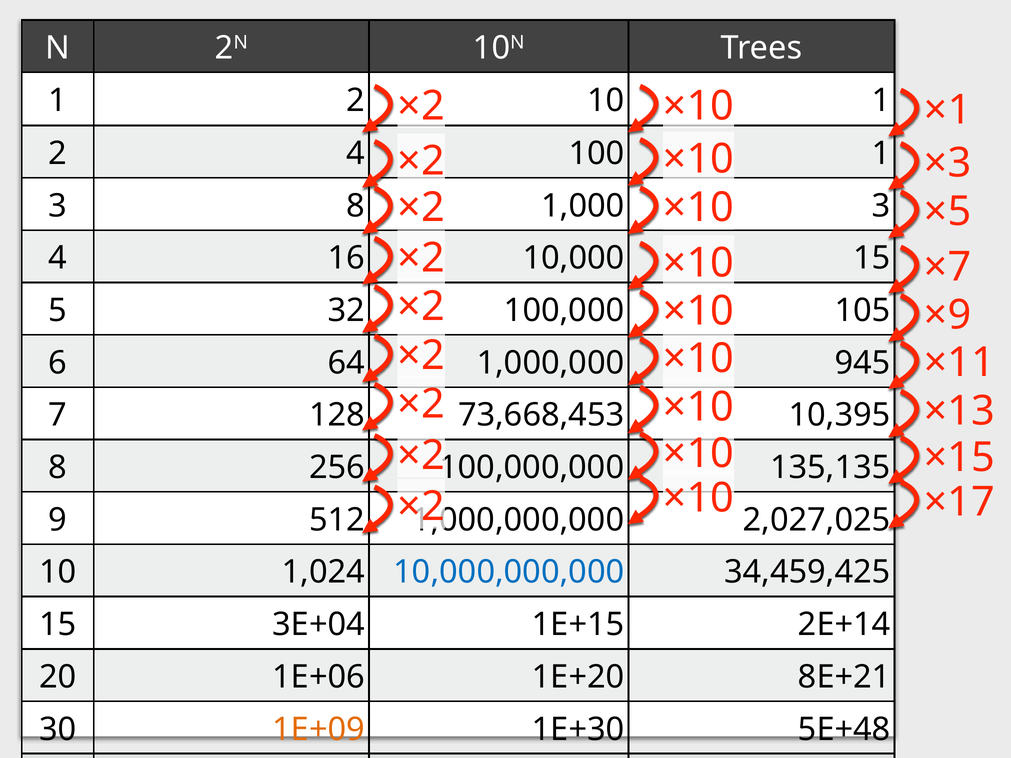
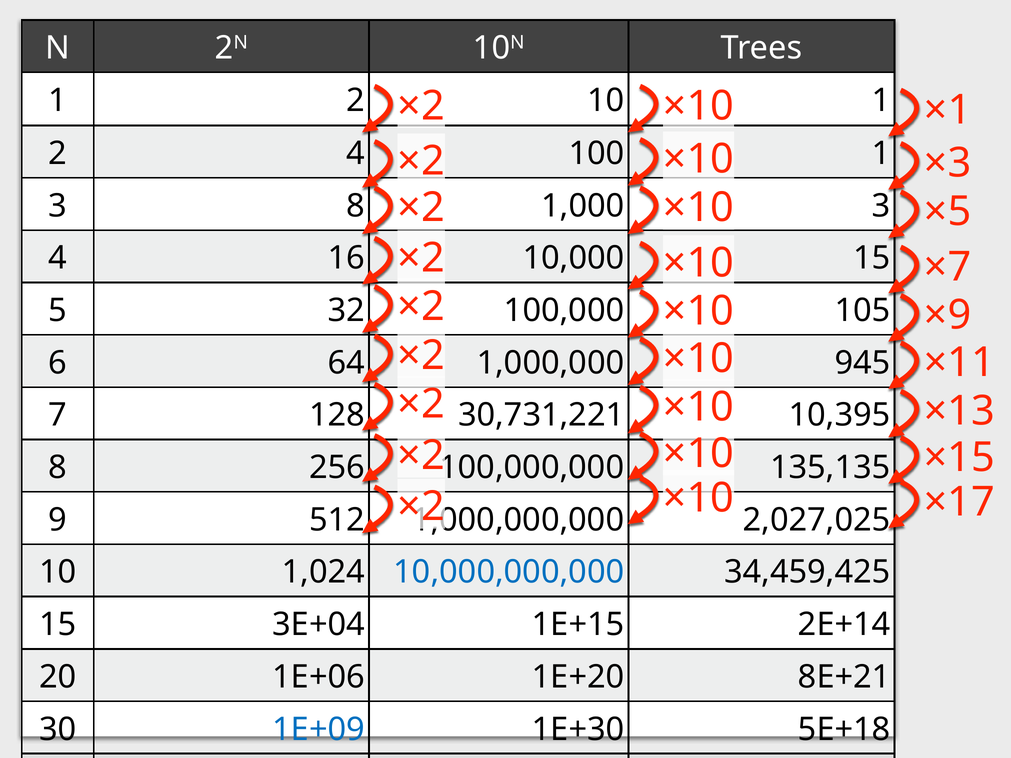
73,668,453: 73,668,453 -> 30,731,221 (541, 415)
1E+09 colour: orange -> blue (319, 730)
5E+48: 5E+48 -> 5E+18 (844, 730)
